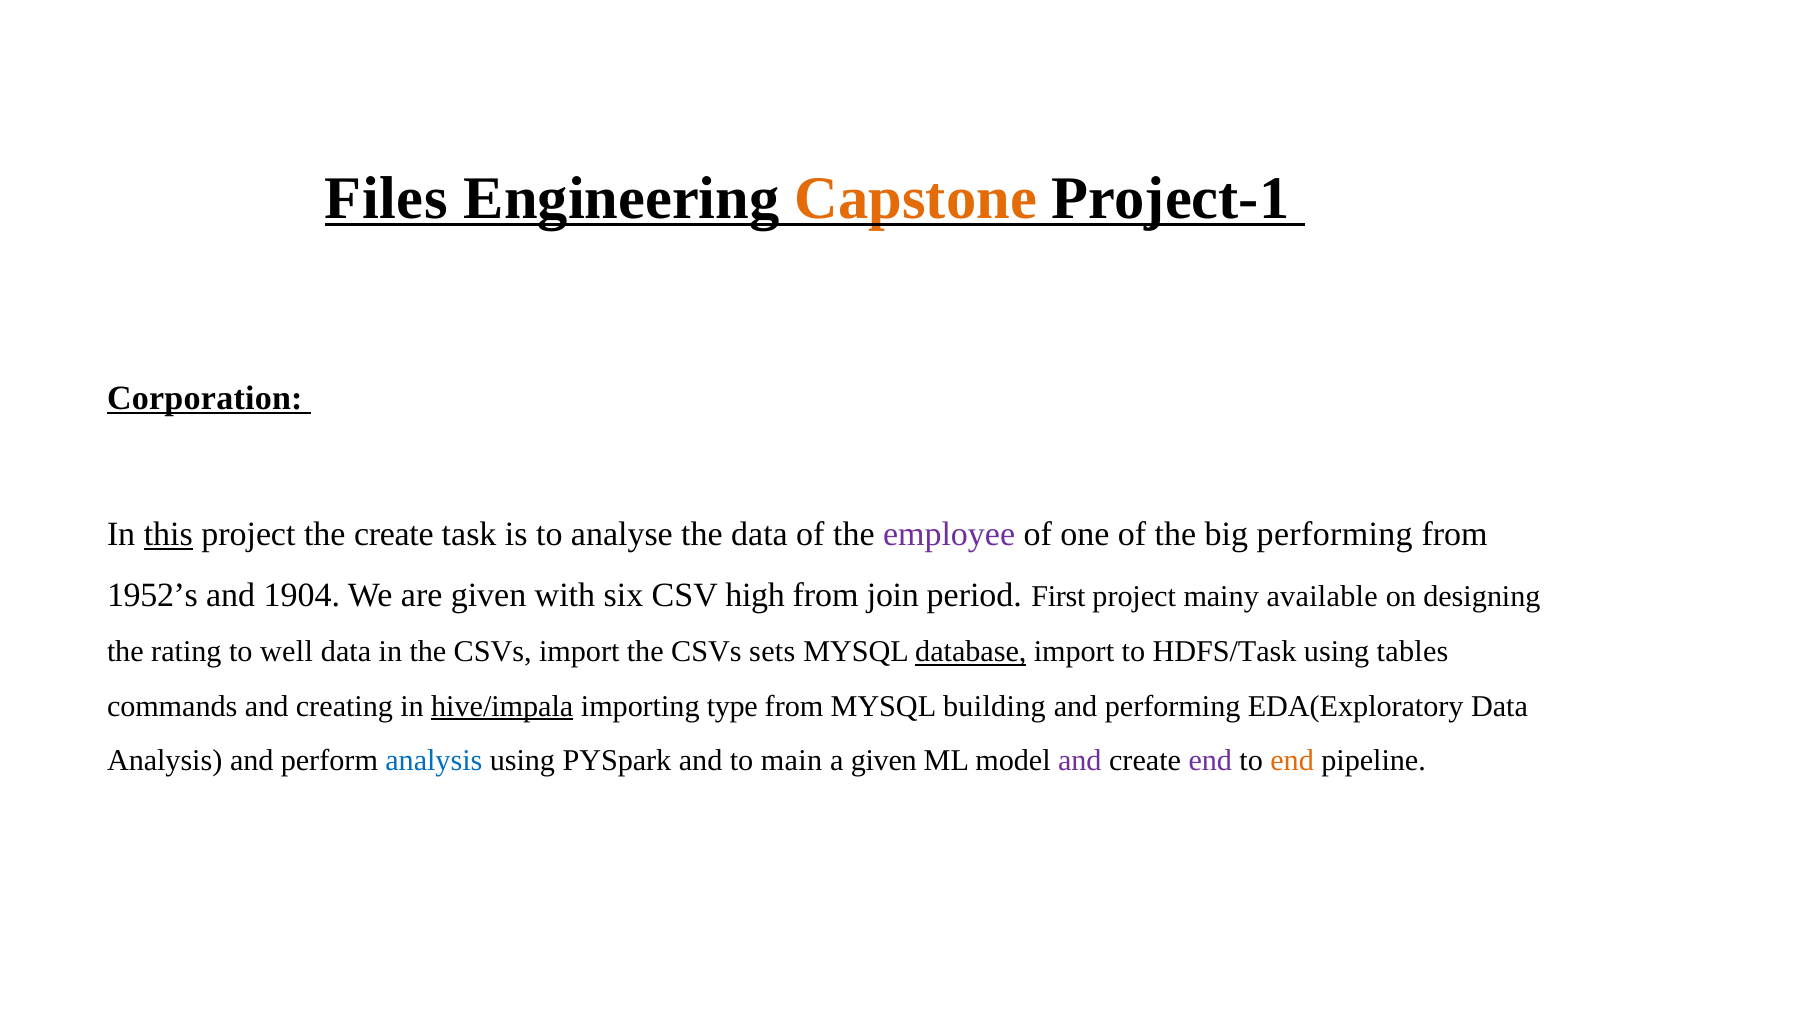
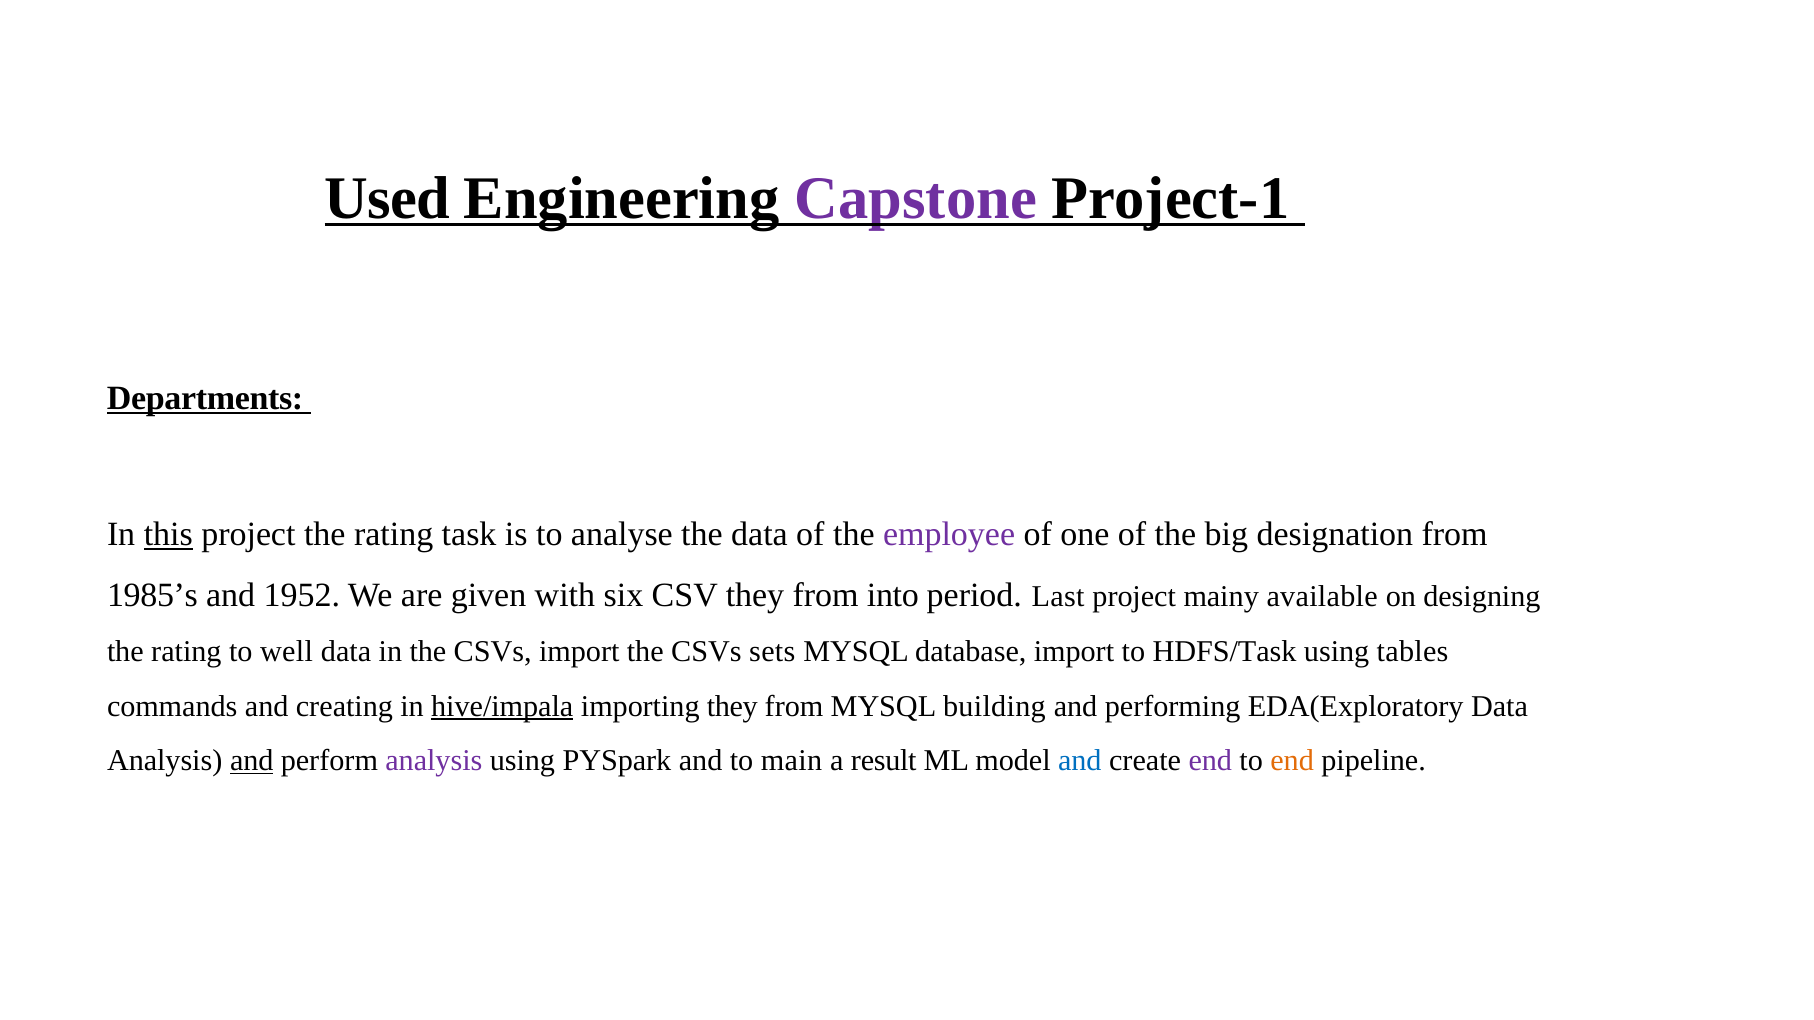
Files: Files -> Used (387, 198)
Capstone colour: orange -> purple (916, 198)
Corporation: Corporation -> Departments (205, 398)
project the create: create -> rating (394, 534)
big performing: performing -> designation (1335, 534)
1952’s: 1952’s -> 1985’s (152, 596)
1904: 1904 -> 1952 (302, 596)
CSV high: high -> they (755, 596)
join: join -> into (893, 596)
First: First -> Last (1058, 597)
database underline: present -> none (971, 652)
importing type: type -> they (732, 706)
and underline: none -> present (252, 761)
analysis colour: blue -> purple (434, 761)
a given: given -> result (884, 761)
and colour: purple -> blue (1080, 761)
